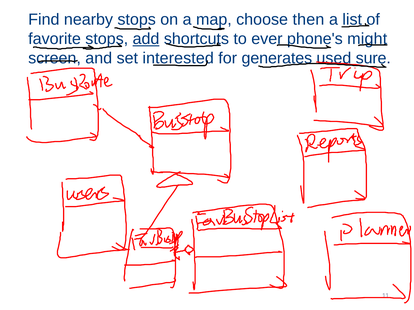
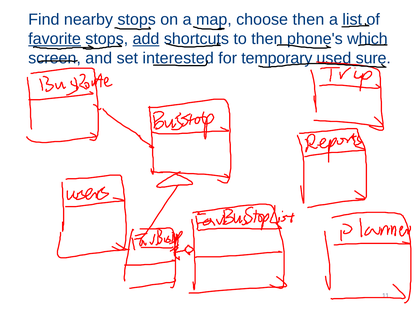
favorite underline: none -> present (55, 39)
to ever: ever -> then (267, 39)
might: might -> which (367, 39)
generates: generates -> temporary (277, 58)
